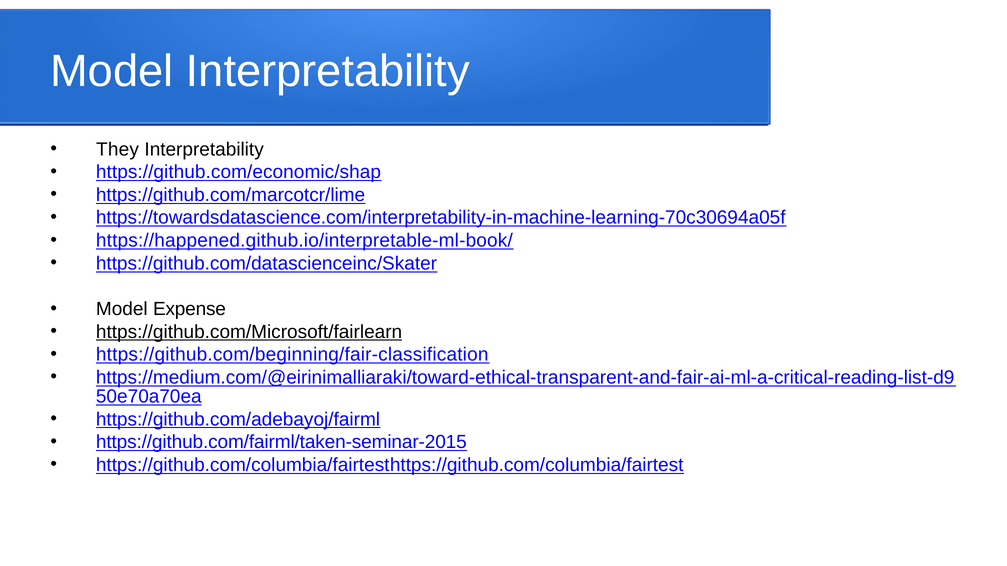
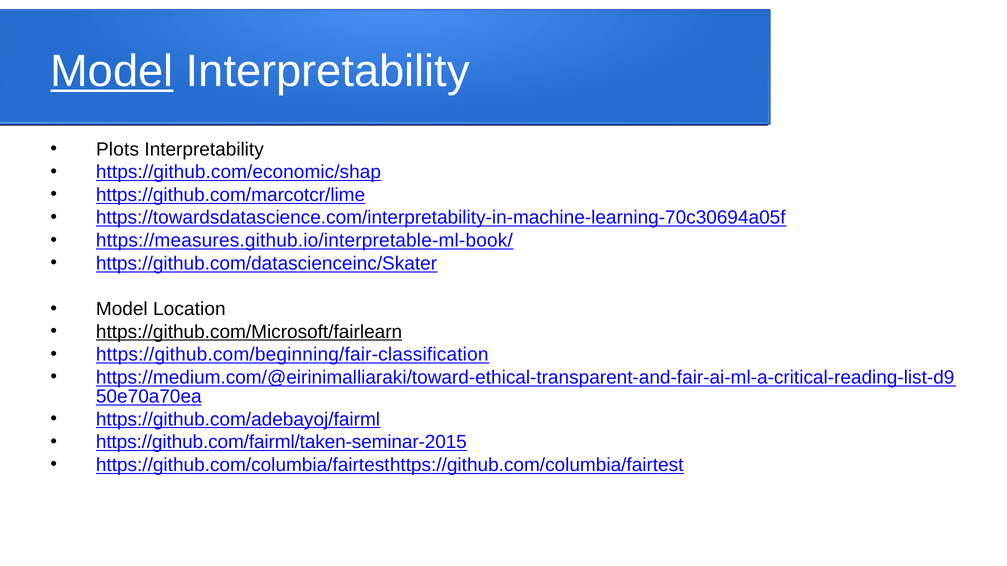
Model underline: none -> present (112, 71)
They: They -> Plots (118, 149)
https://happened.github.io/interpretable-ml-book/: https://happened.github.io/interpretable-ml-book/ -> https://measures.github.io/interpretable-ml-book/ (304, 241)
Expense: Expense -> Location (189, 309)
